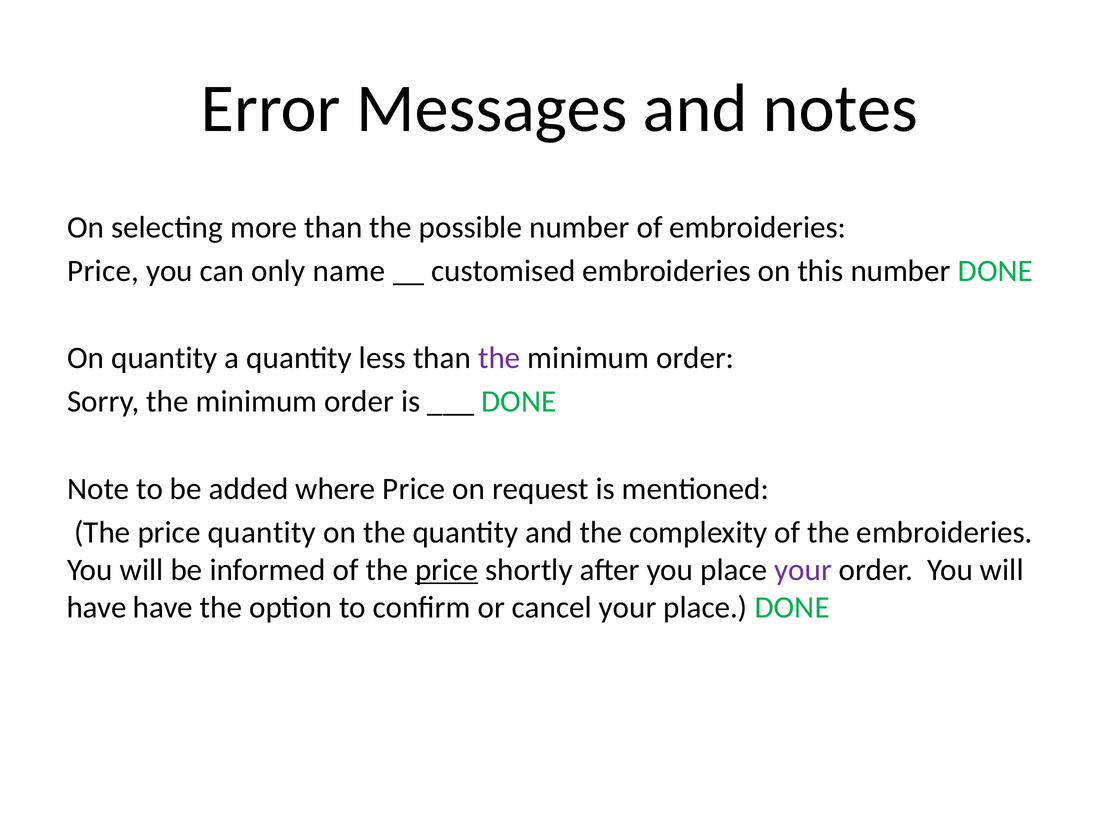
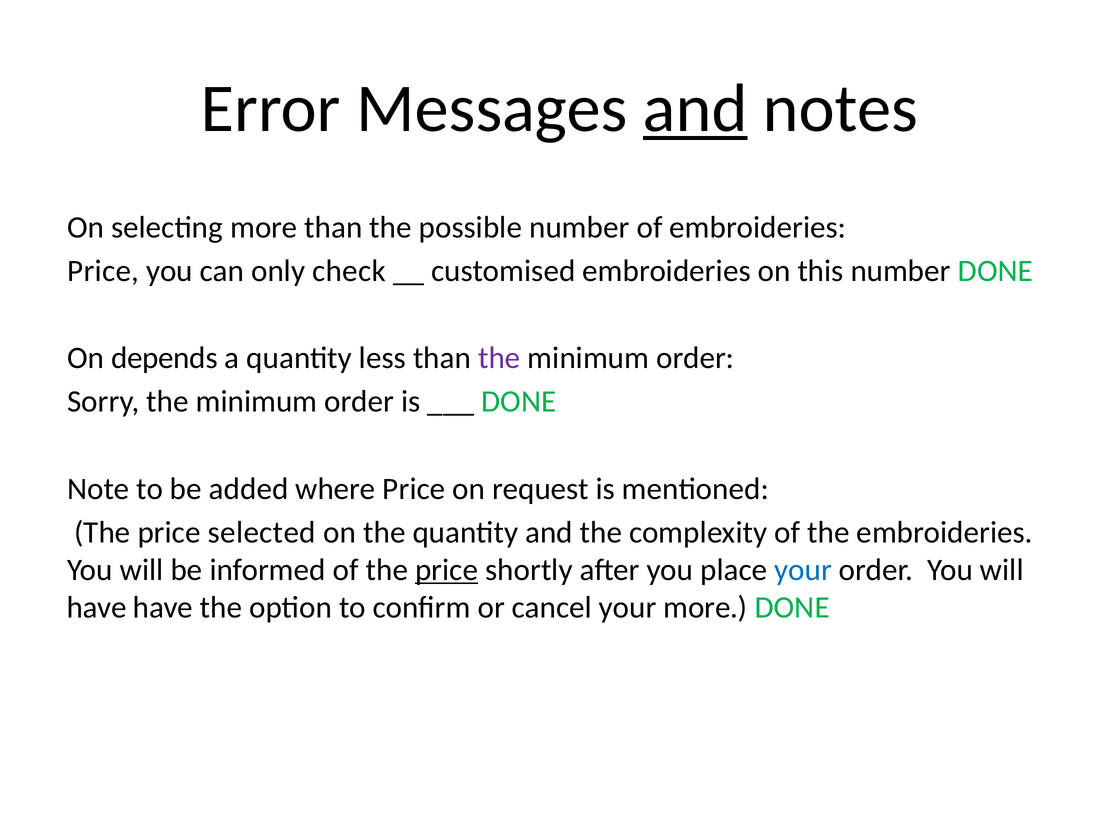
and underline: none -> present (695, 108)
name: name -> check (349, 271)
On quantity: quantity -> depends (164, 358)
price quantity: quantity -> selected (262, 533)
your colour: purple -> blue (803, 570)
your place: place -> more (705, 607)
